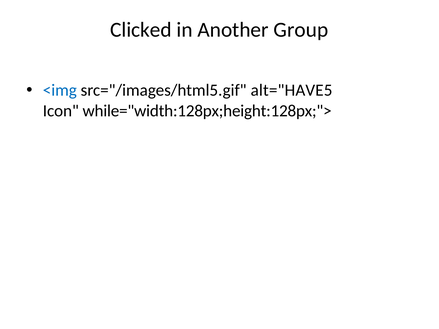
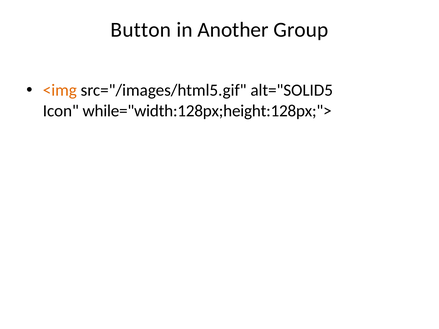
Clicked: Clicked -> Button (141, 30)
<img colour: blue -> orange (60, 90)
alt="HAVE5: alt="HAVE5 -> alt="SOLID5 (292, 90)
